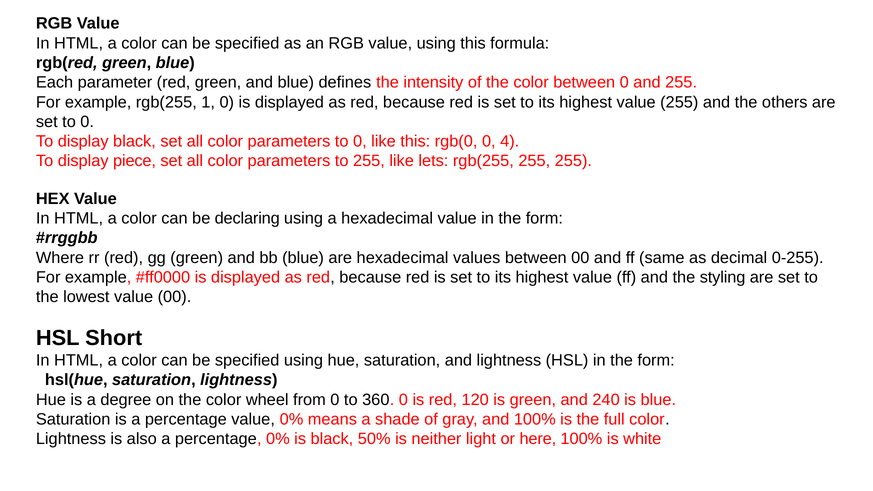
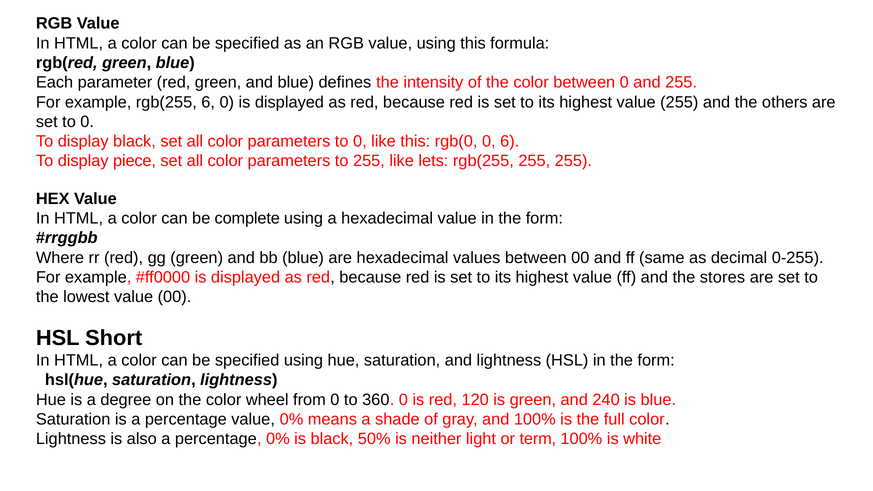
rgb(255 1: 1 -> 6 (208, 102)
0 4: 4 -> 6 (510, 141)
declaring: declaring -> complete (247, 218)
styling: styling -> stores (722, 277)
here: here -> term (538, 439)
